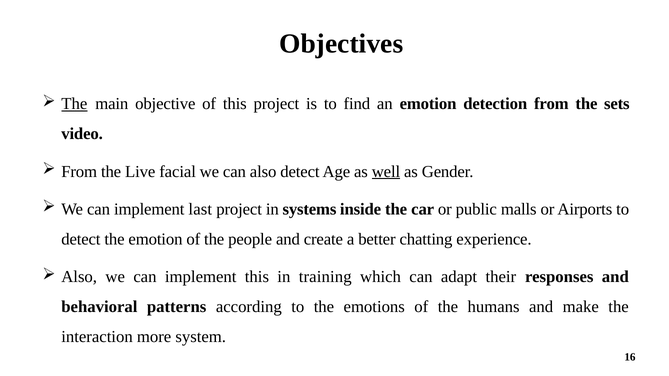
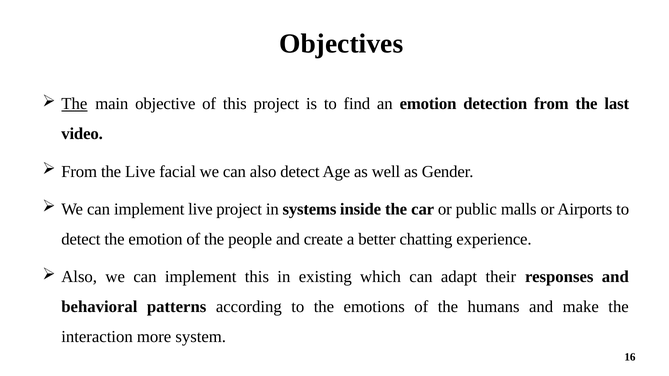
sets: sets -> last (617, 104)
well underline: present -> none (386, 172)
implement last: last -> live (200, 209)
training: training -> existing (325, 277)
